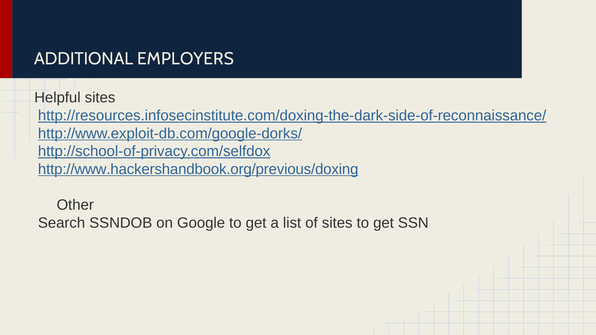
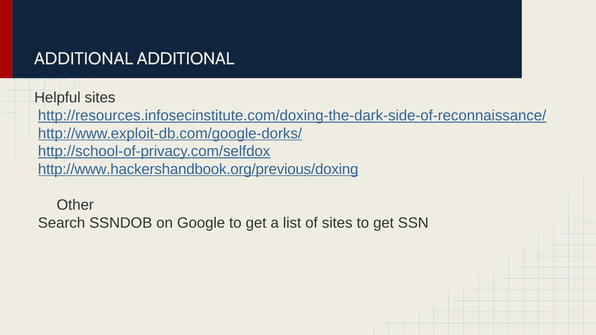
ADDITIONAL EMPLOYERS: EMPLOYERS -> ADDITIONAL (186, 59)
